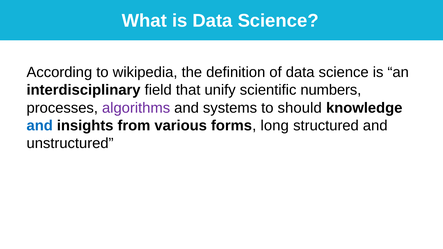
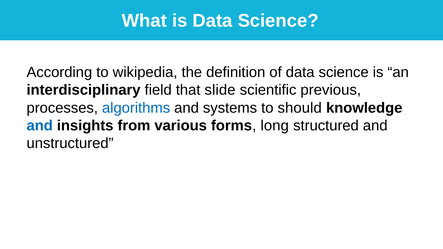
unify: unify -> slide (220, 90)
numbers: numbers -> previous (331, 90)
algorithms colour: purple -> blue (136, 108)
